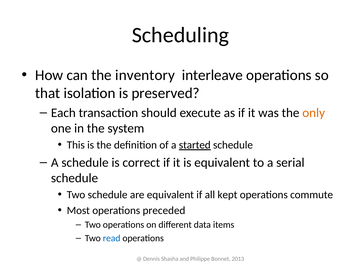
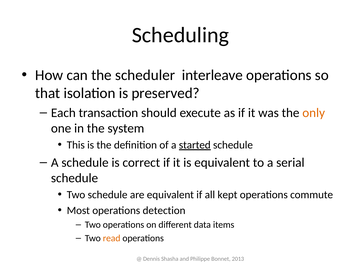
inventory: inventory -> scheduler (145, 75)
preceded: preceded -> detection (164, 210)
read colour: blue -> orange (112, 238)
